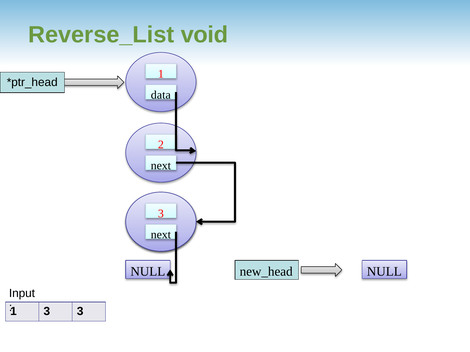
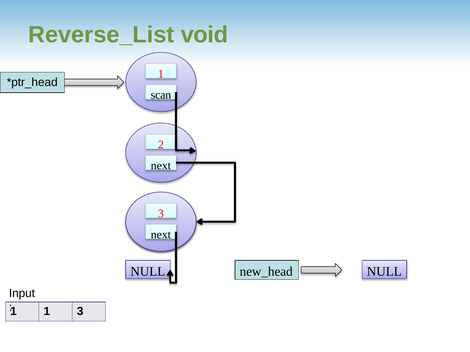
data: data -> scan (161, 95)
3: 3 -> 1 (47, 312)
